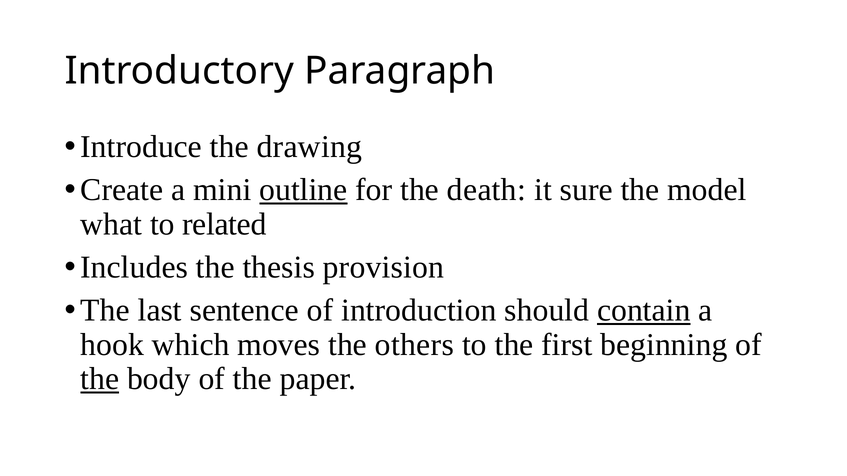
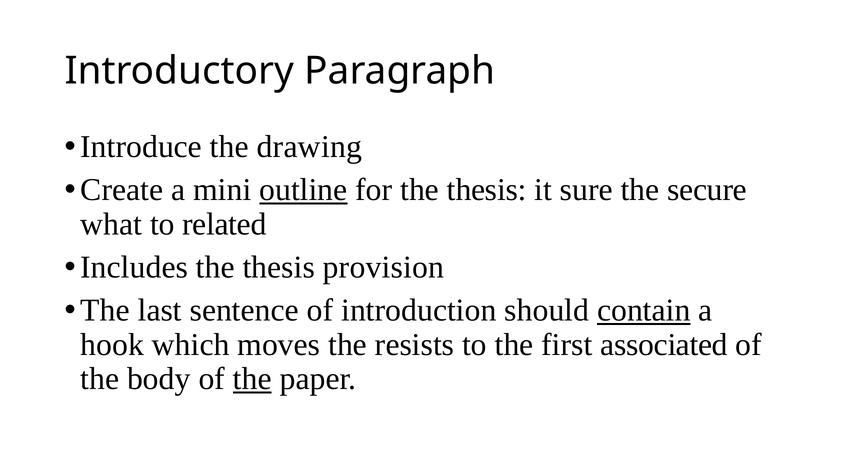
for the death: death -> thesis (487, 190)
model: model -> secure (707, 190)
others: others -> resists (415, 345)
beginning: beginning -> associated (664, 345)
the underline: present -> none (100, 379)
the underline: none -> present (252, 379)
